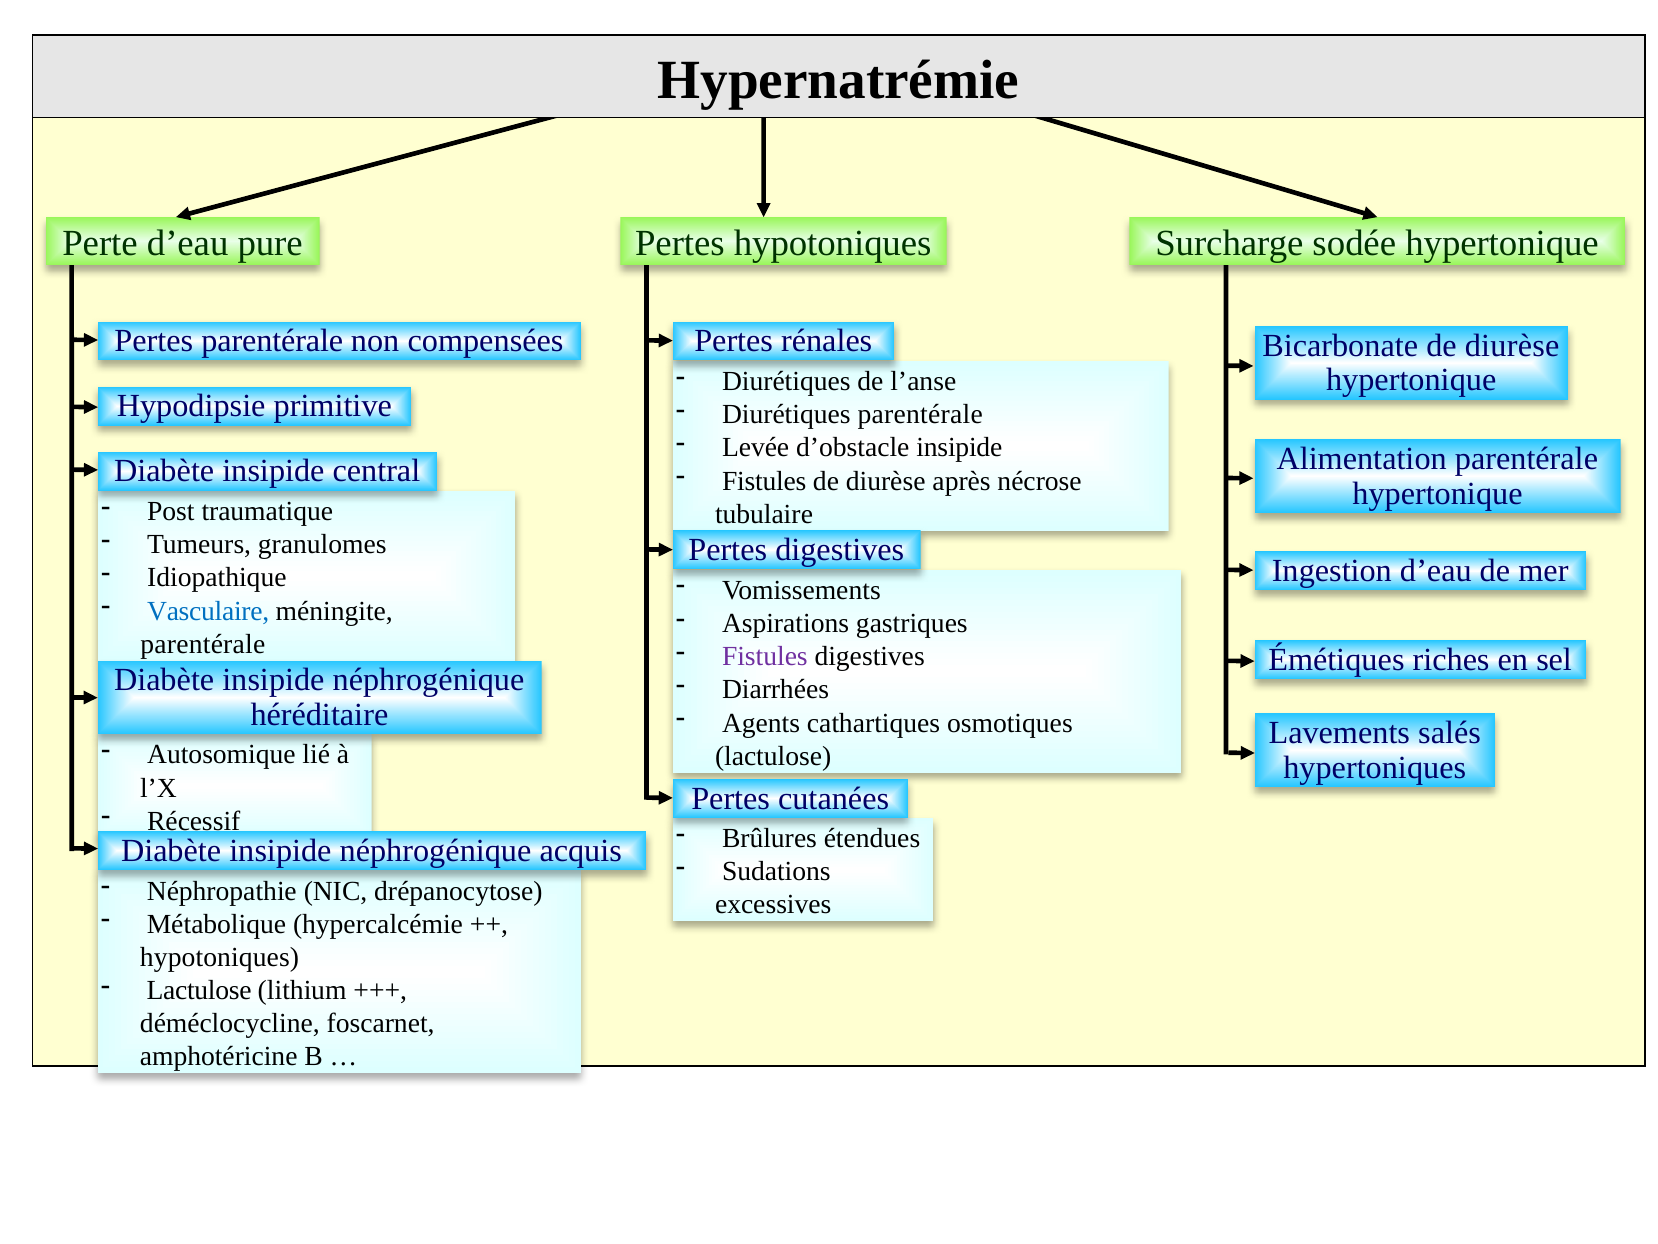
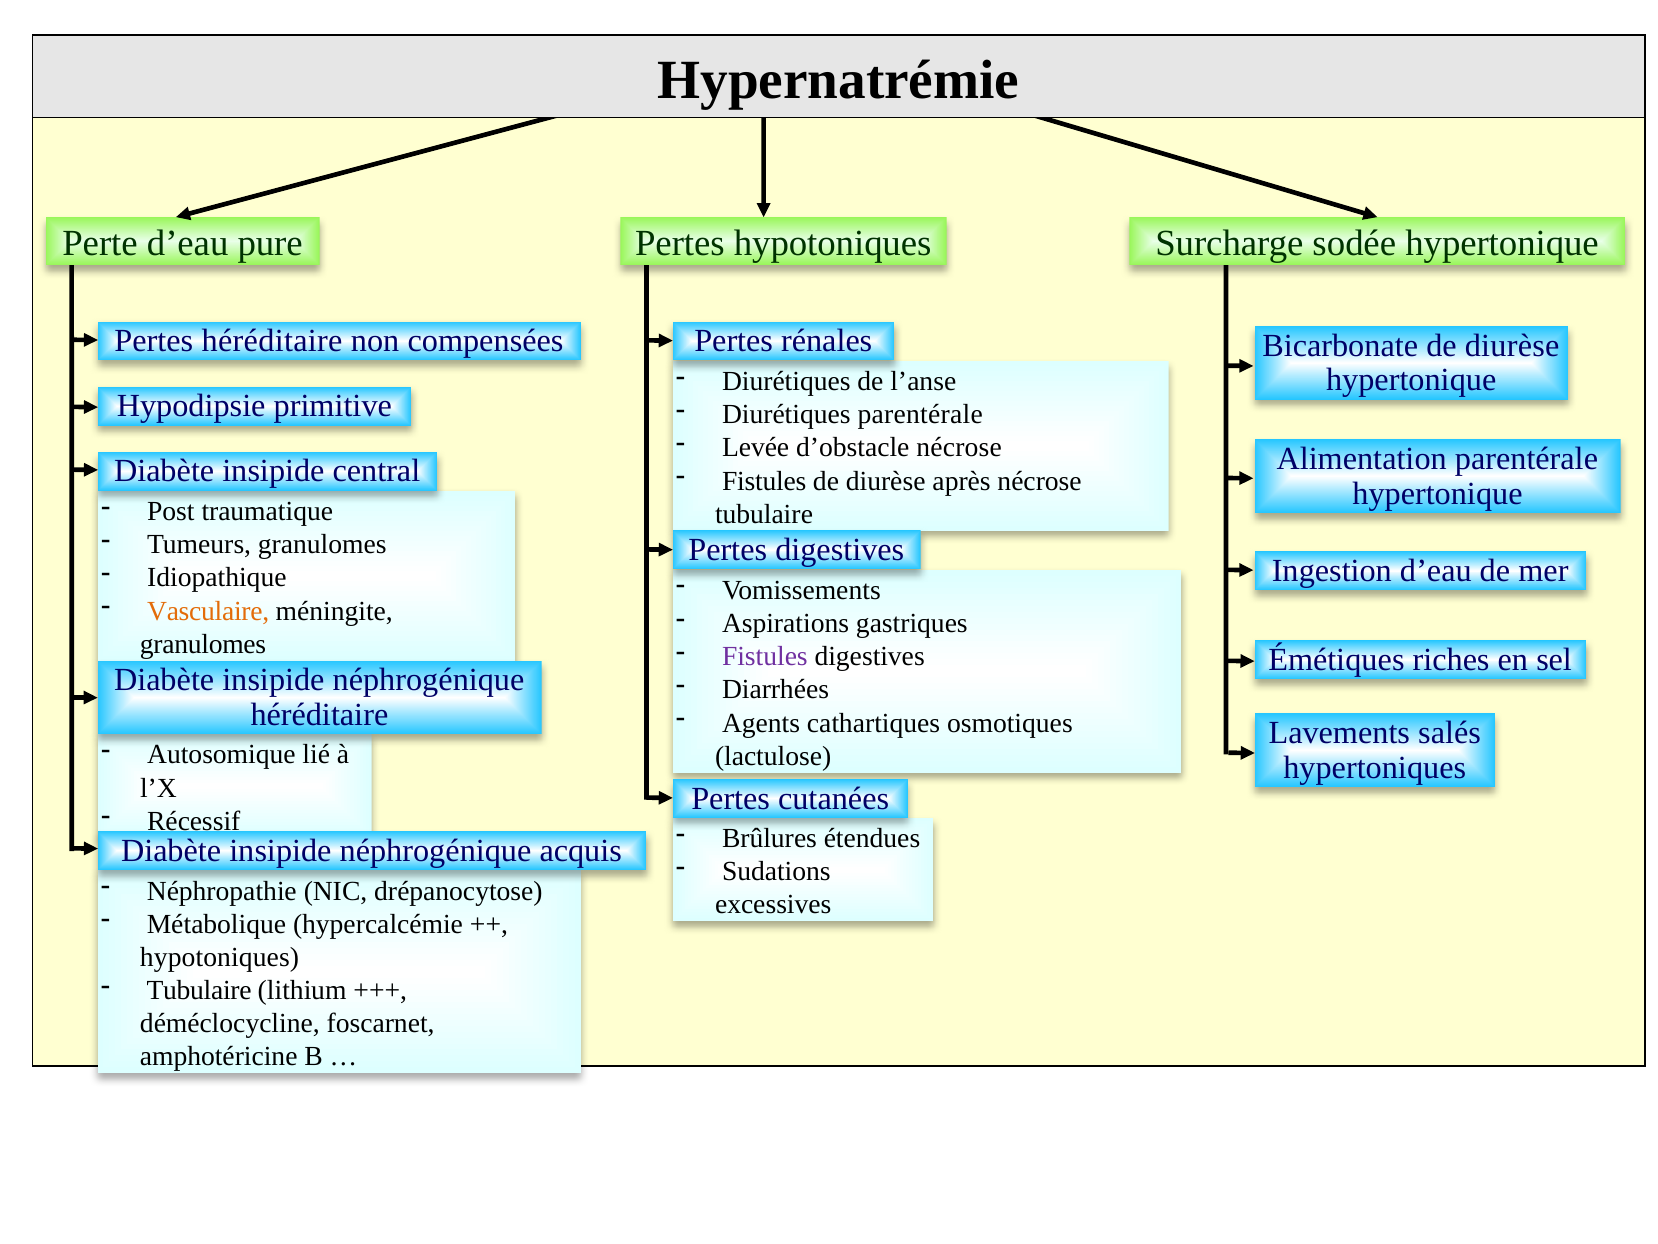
Pertes parentérale: parentérale -> héréditaire (272, 341)
d’obstacle insipide: insipide -> nécrose (959, 448)
Vasculaire colour: blue -> orange (208, 611)
parentérale: parentérale -> granulomes (203, 644)
Lactulose: Lactulose -> Tubulaire (199, 990)
